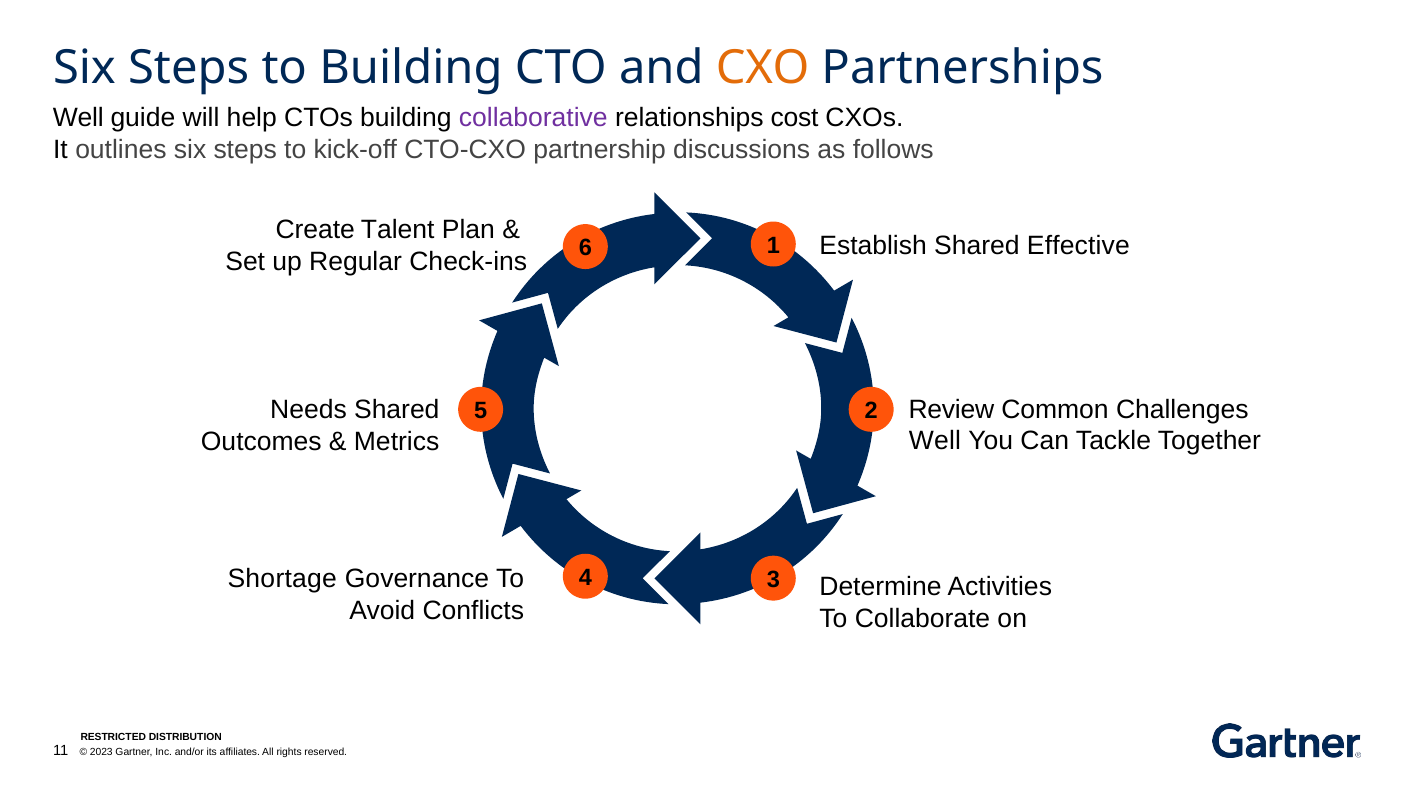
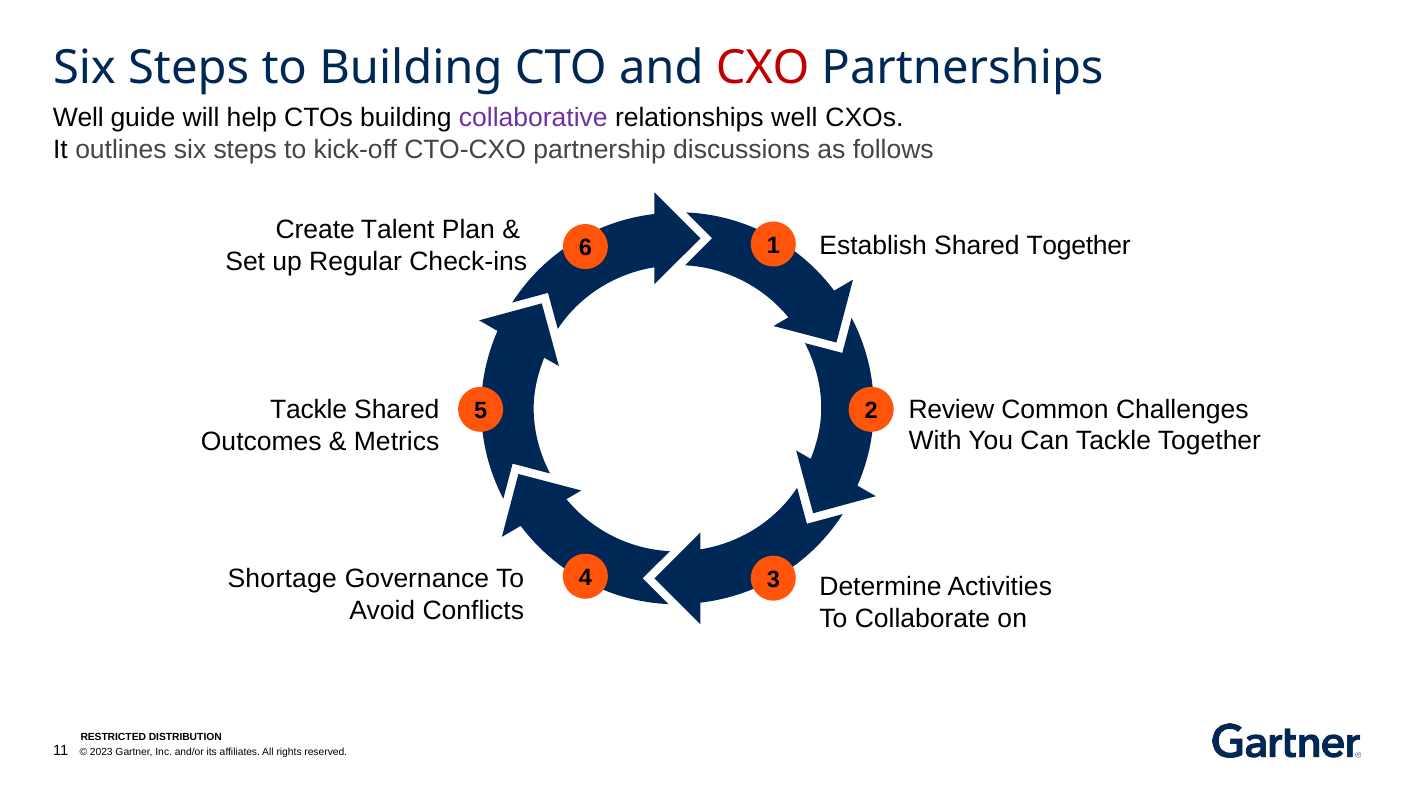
CXO colour: orange -> red (763, 68)
relationships cost: cost -> well (794, 118)
Shared Effective: Effective -> Together (1079, 246)
Needs: Needs -> Tackle (309, 410)
Well: Well -> With (935, 441)
